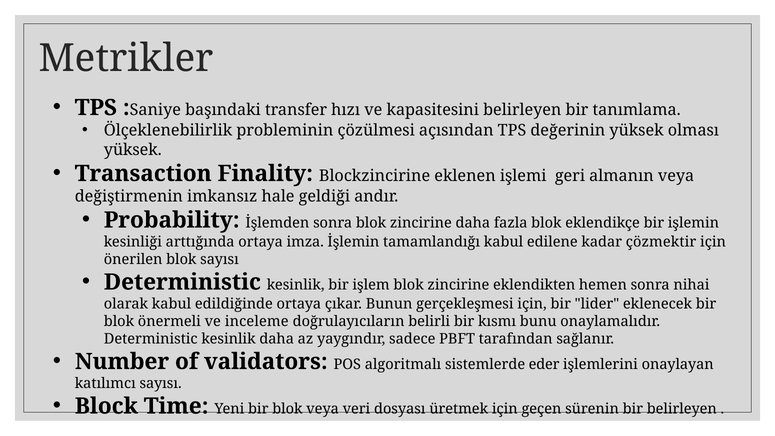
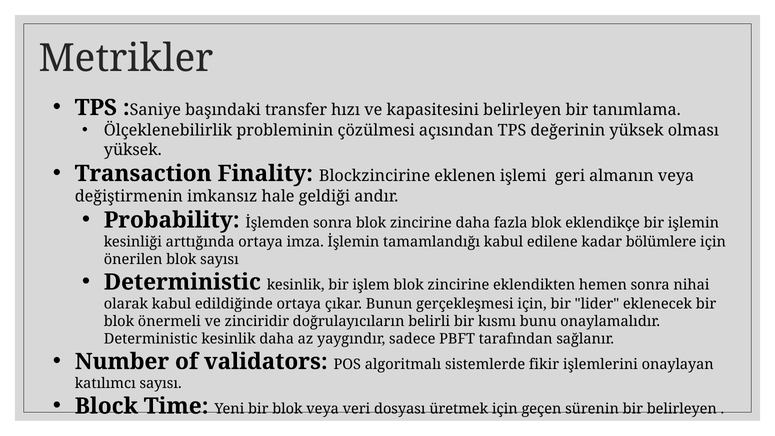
çözmektir: çözmektir -> bölümlere (661, 242)
inceleme: inceleme -> zinciridir (257, 321)
eder: eder -> fikir (544, 364)
